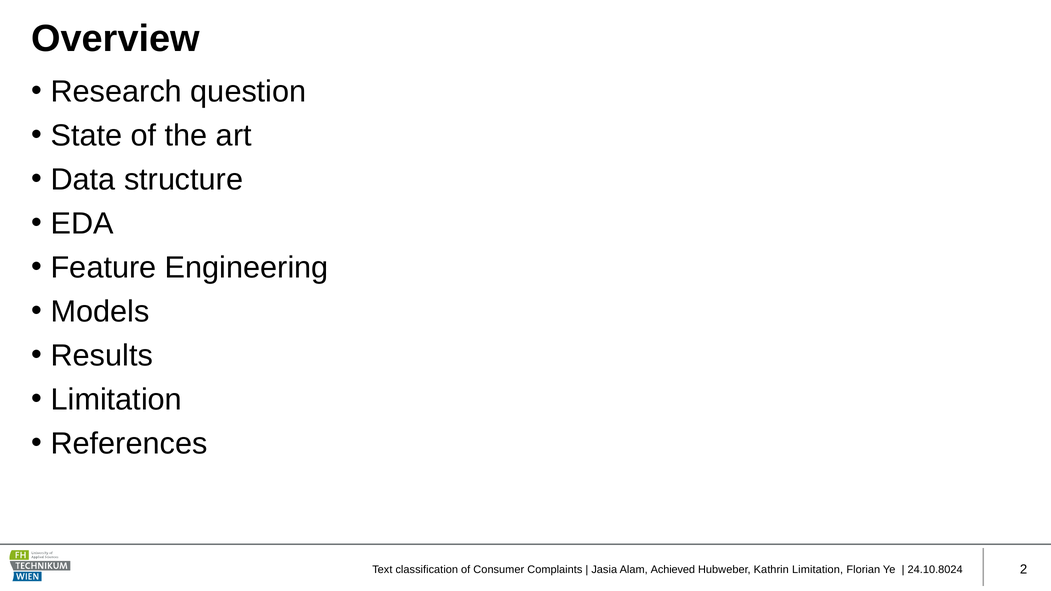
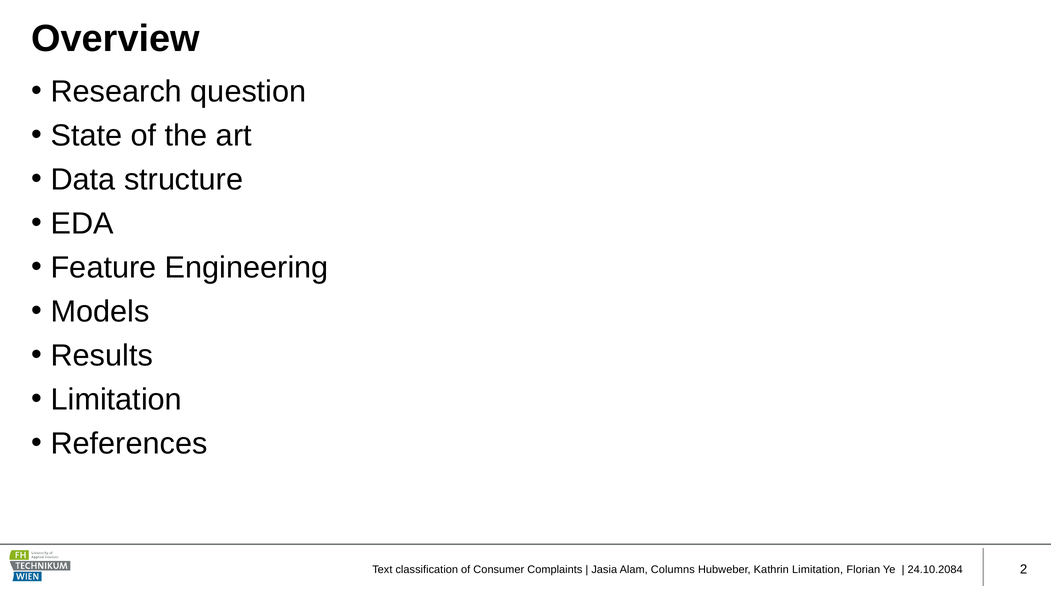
Achieved: Achieved -> Columns (673, 570)
24.10.8024: 24.10.8024 -> 24.10.2084 (935, 570)
